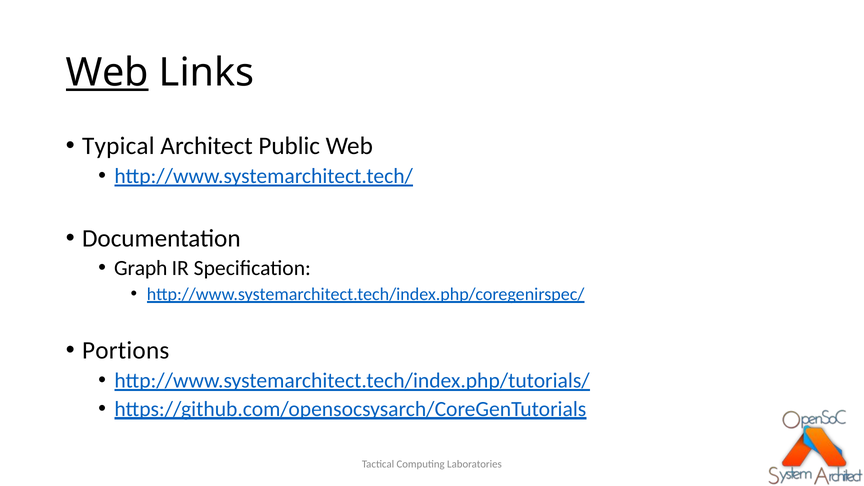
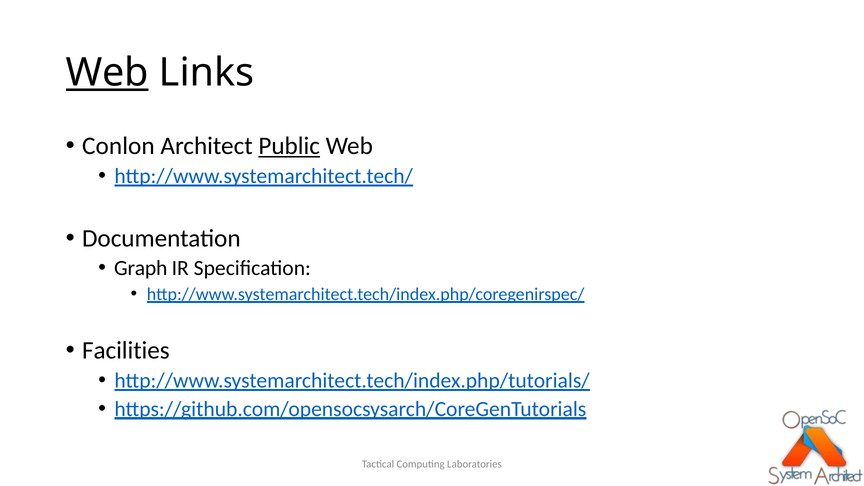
Typical: Typical -> Conlon (118, 146)
Public underline: none -> present (289, 146)
Portions: Portions -> Facilities (126, 351)
